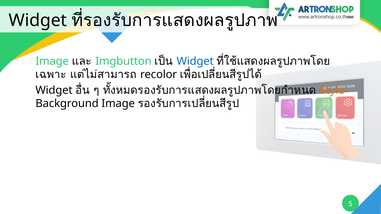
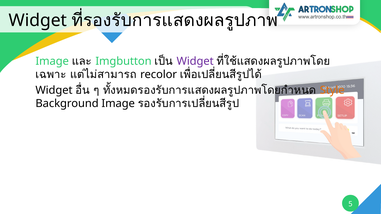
Widget colour: blue -> purple (195, 61)
